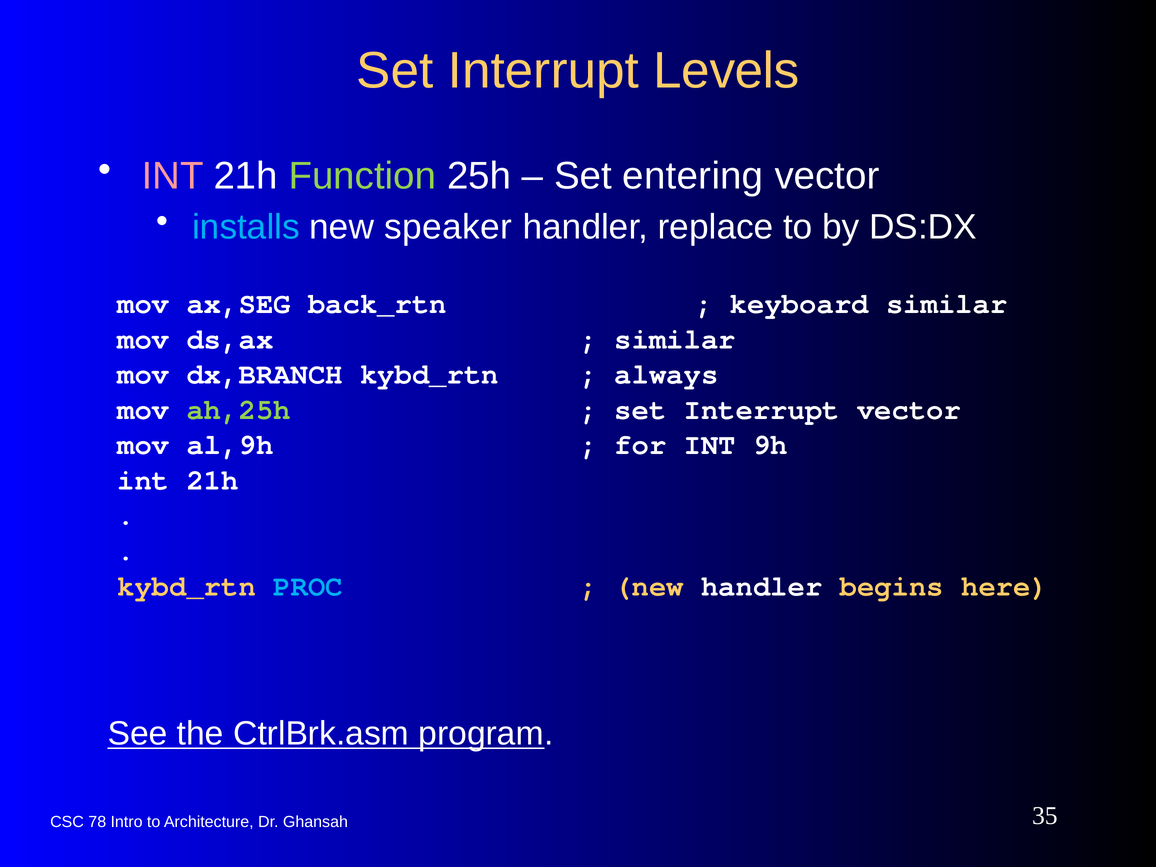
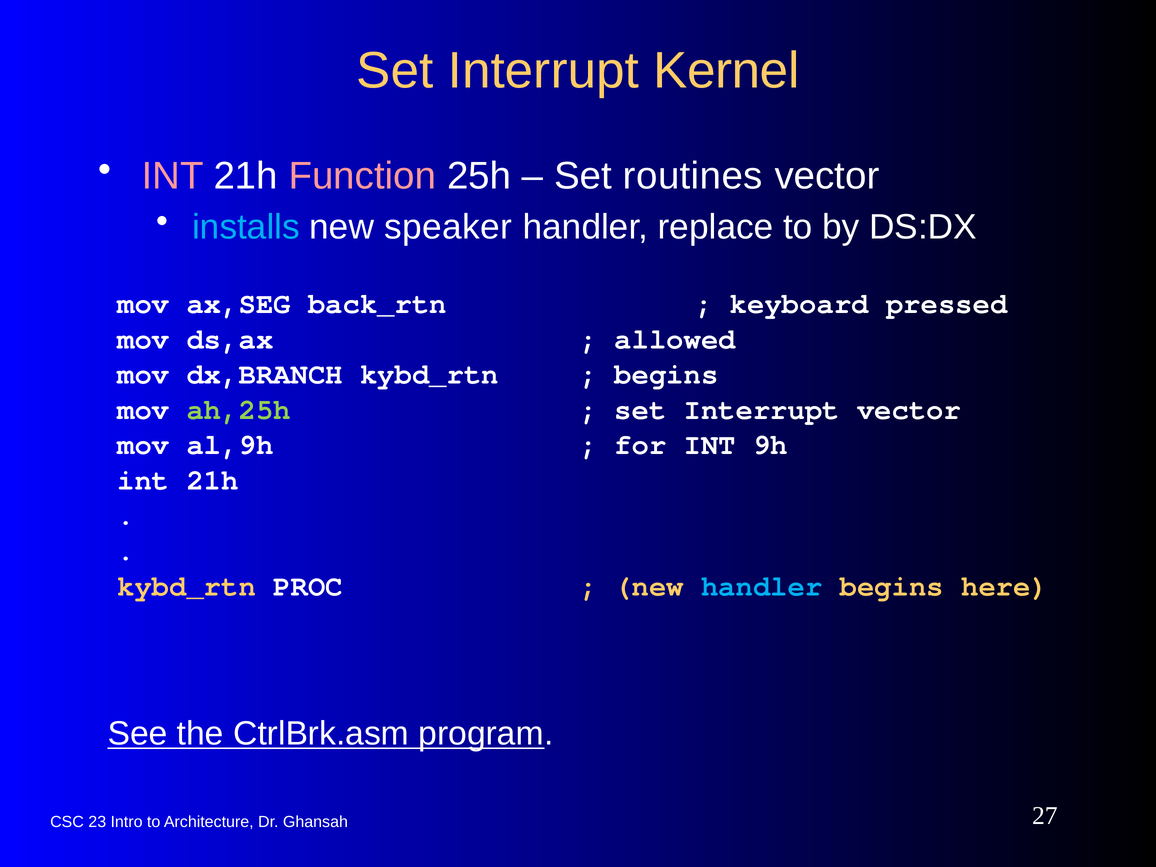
Levels: Levels -> Kernel (726, 71)
Function colour: light green -> pink (362, 176)
entering: entering -> routines (693, 176)
keyboard similar: similar -> pressed (947, 304)
similar: similar -> allowed (675, 339)
always: always -> begins (666, 374)
PROC colour: light blue -> white (308, 586)
handler colour: white -> light blue (762, 586)
78: 78 -> 23 (97, 822)
35: 35 -> 27 (1045, 816)
